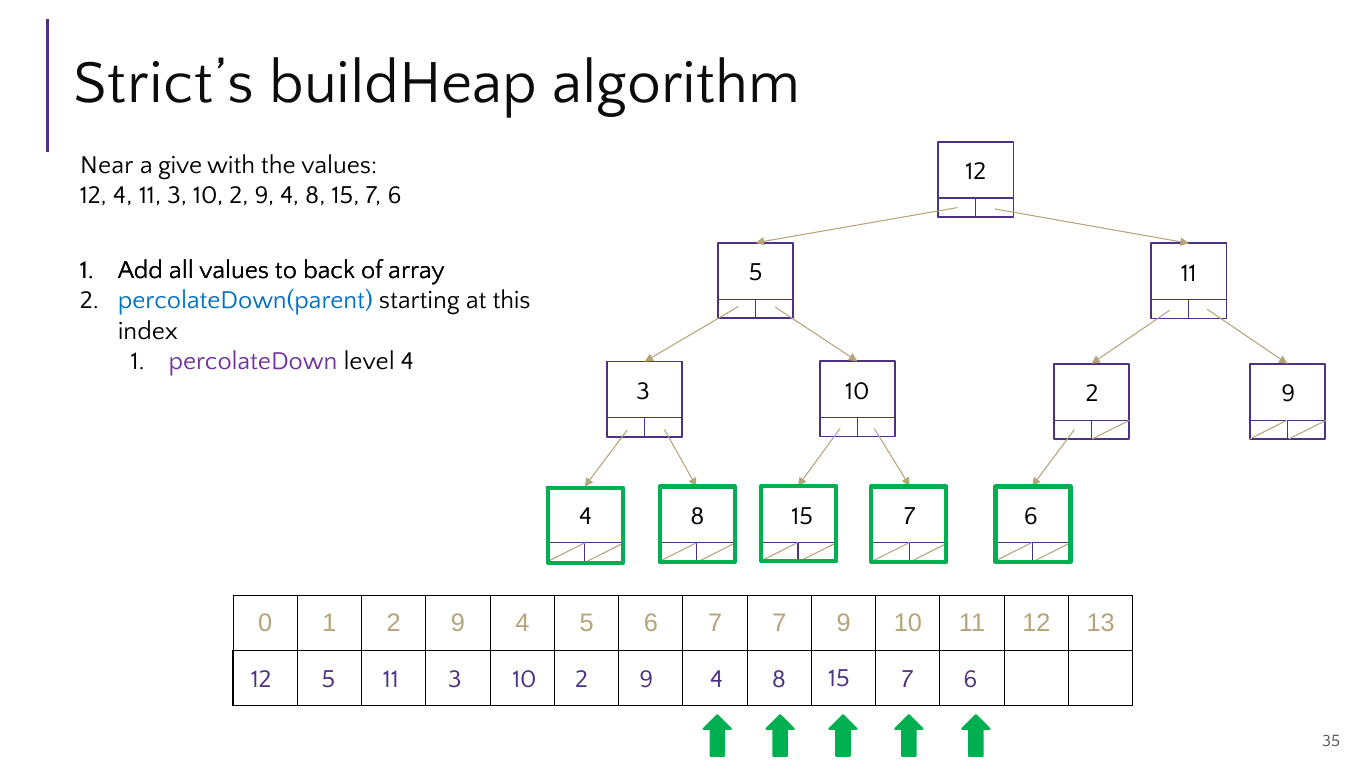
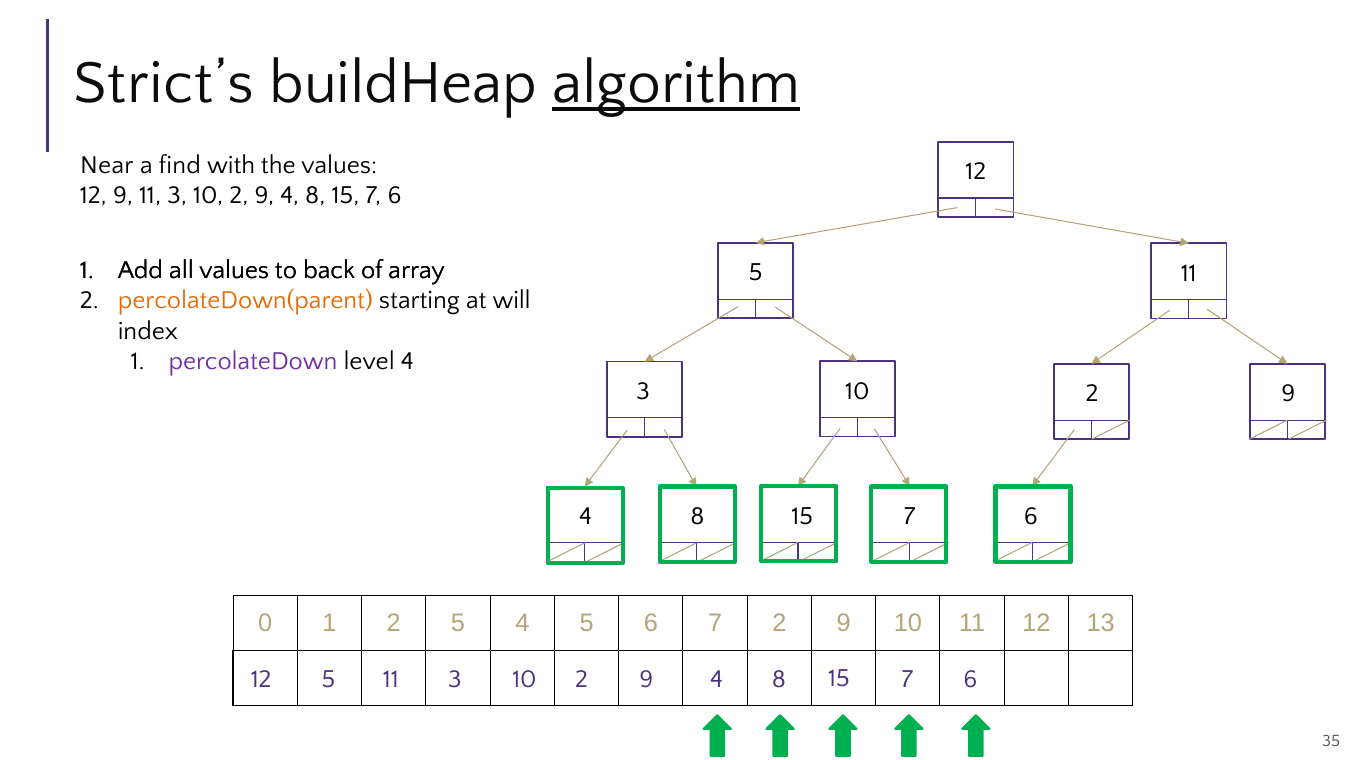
algorithm underline: none -> present (676, 83)
give: give -> find (180, 165)
12 4: 4 -> 9 (123, 195)
percolateDown(parent colour: blue -> orange (245, 300)
this: this -> will (512, 300)
1 2 9: 9 -> 5 (458, 623)
7 7: 7 -> 2 (779, 623)
